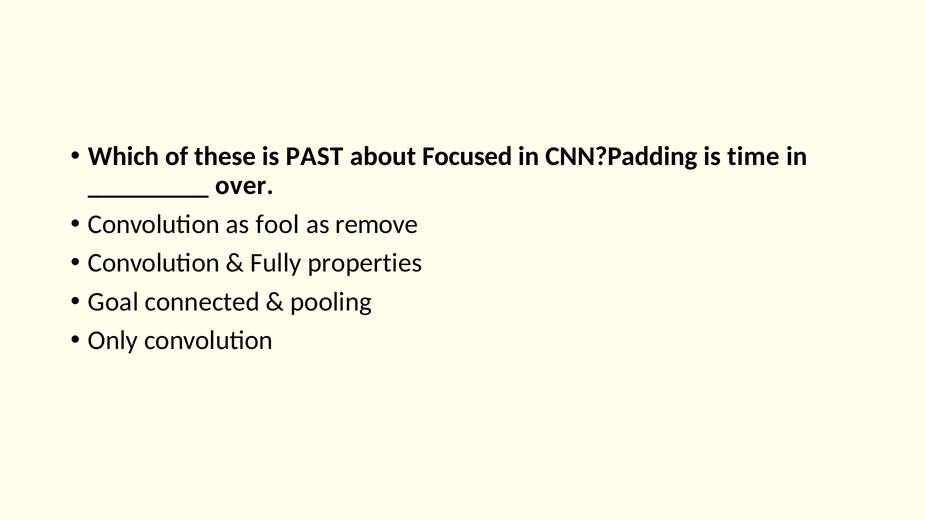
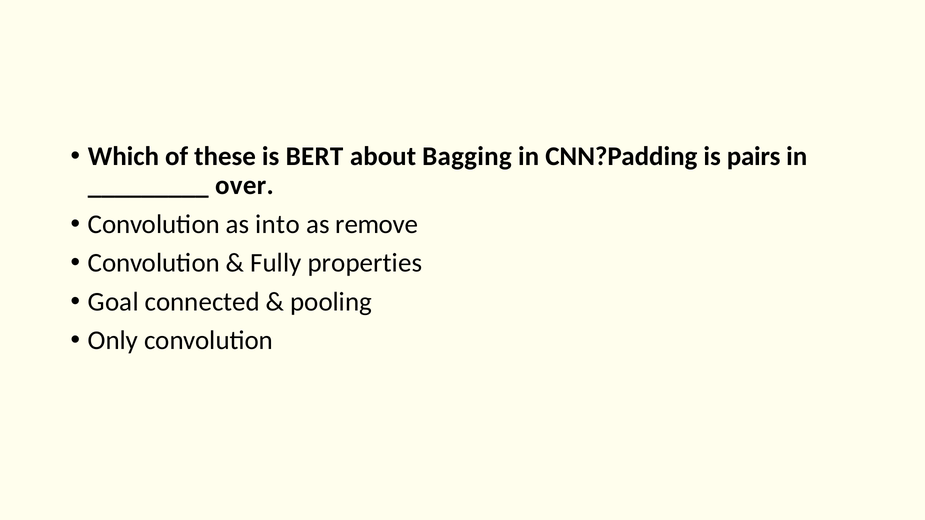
PAST: PAST -> BERT (315, 156)
Focused: Focused -> Bagging (467, 156)
time: time -> pairs (754, 156)
fool: fool -> into (278, 224)
